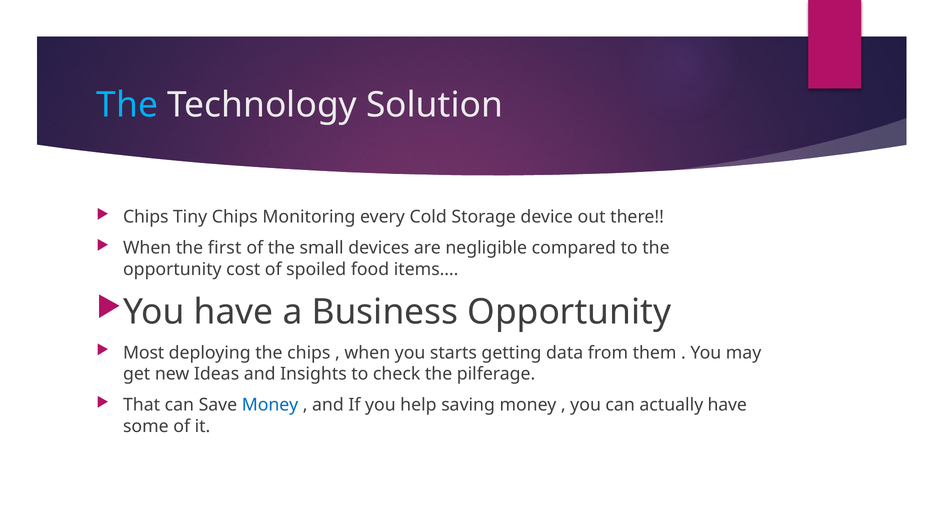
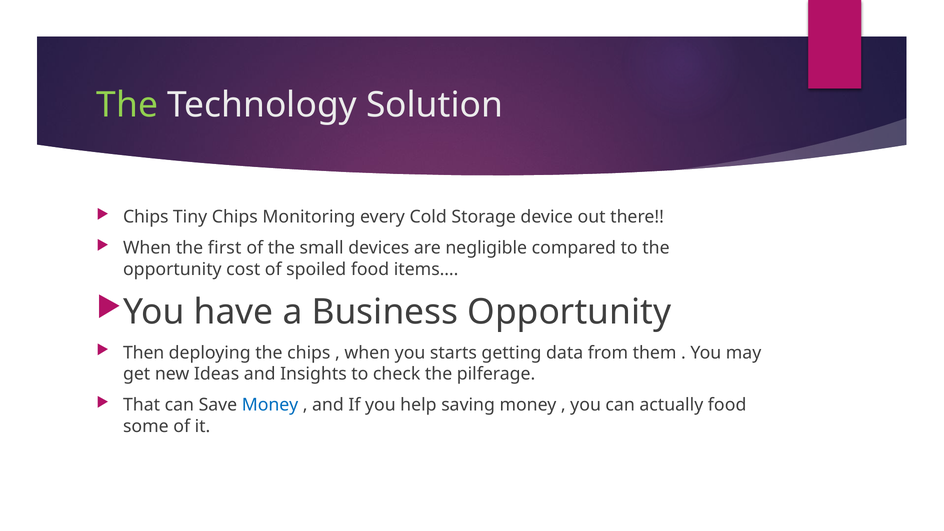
The colour: light blue -> light green (127, 105)
Most: Most -> Then (144, 353)
actually have: have -> food (727, 405)
